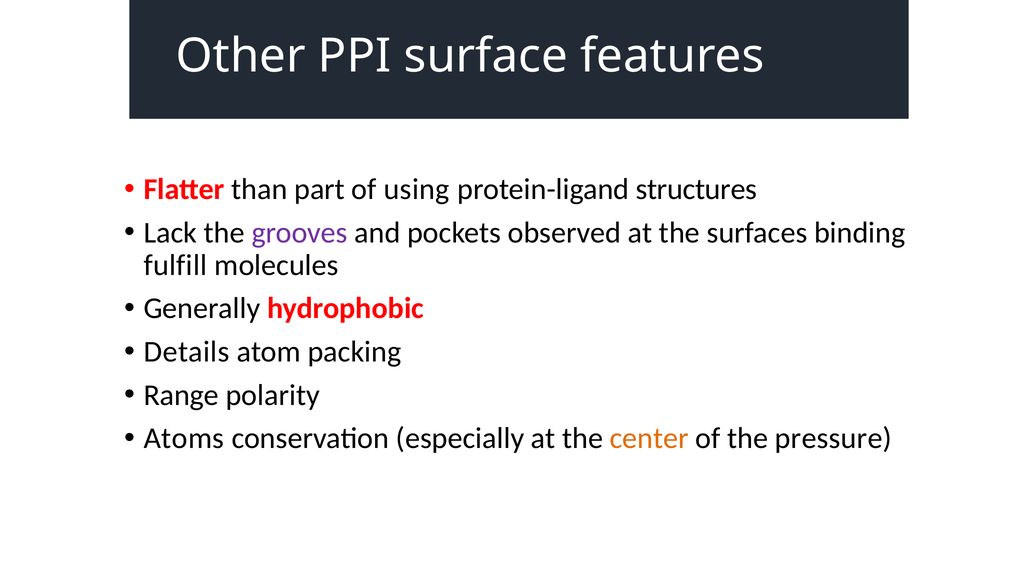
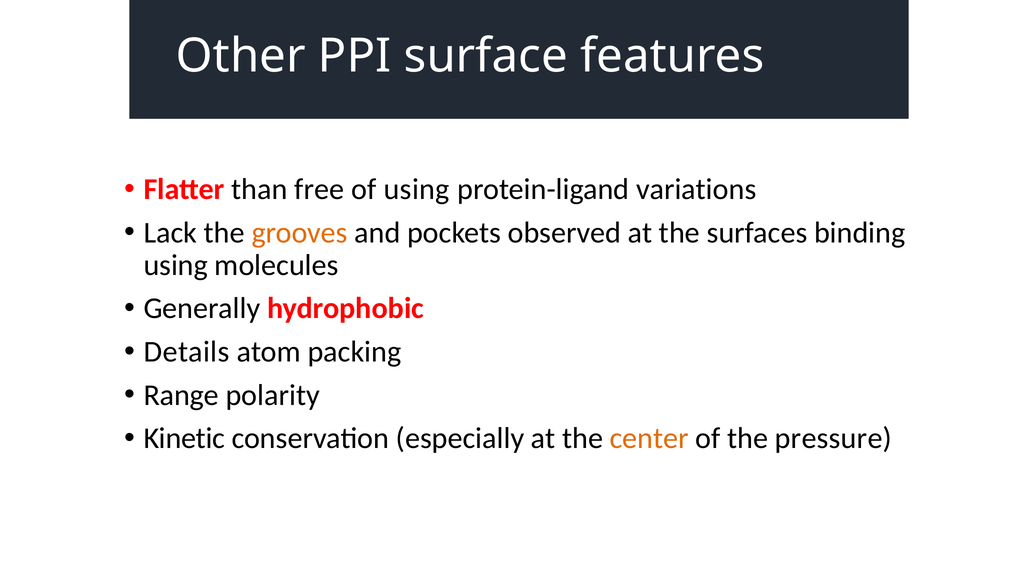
part: part -> free (319, 189)
structures: structures -> variations (696, 189)
grooves colour: purple -> orange (300, 233)
fulfill: fulfill -> using (176, 265)
Atoms: Atoms -> Kinetic (184, 439)
